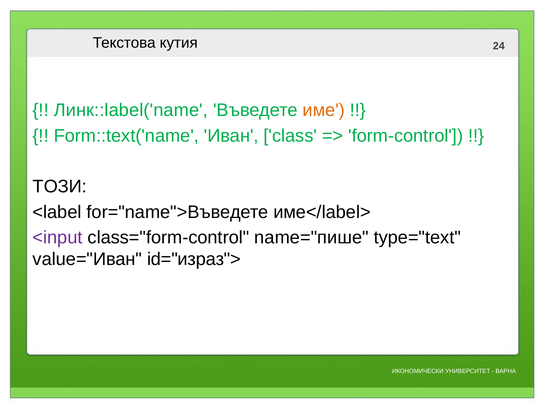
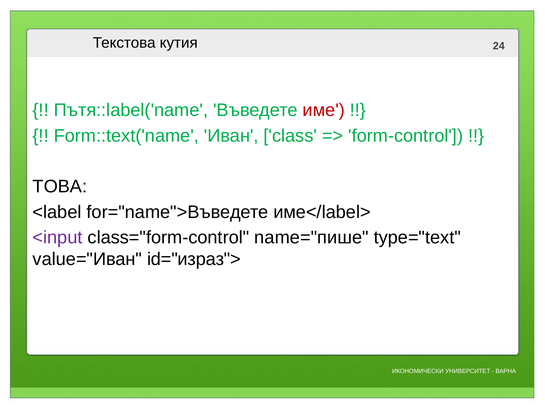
Линк::label('name: Линк::label('name -> Пътя::label('name (131, 110)
име colour: orange -> red (324, 110)
ТОЗИ: ТОЗИ -> ТОВА (60, 187)
